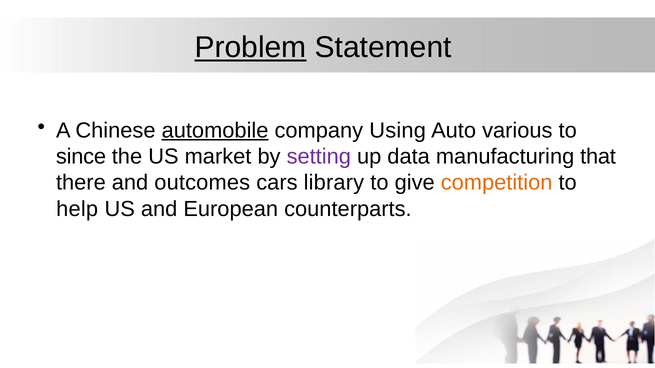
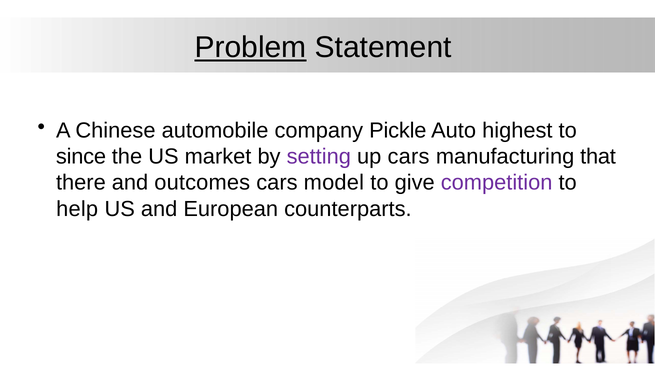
automobile underline: present -> none (215, 130)
Using: Using -> Pickle (398, 130)
various: various -> highest (517, 130)
up data: data -> cars (408, 157)
library: library -> model (334, 183)
competition colour: orange -> purple (497, 183)
